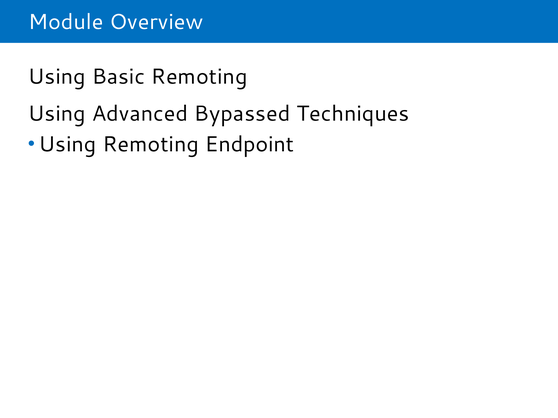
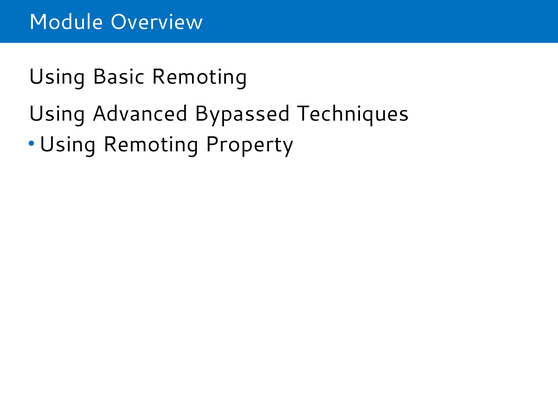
Endpoint: Endpoint -> Property (249, 145)
